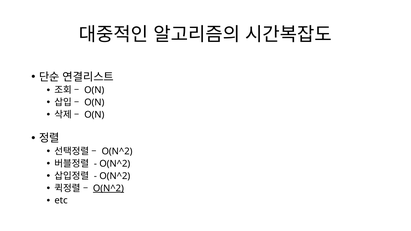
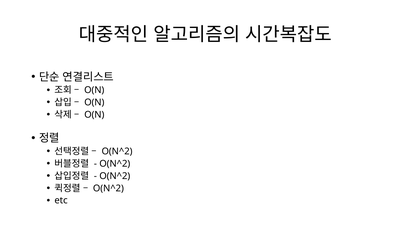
O(N^2 underline: present -> none (108, 188)
